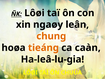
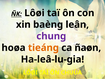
ngaøy: ngaøy -> baèng (48, 24)
chung colour: orange -> purple (51, 36)
caàn: caàn -> ñaøn (88, 48)
